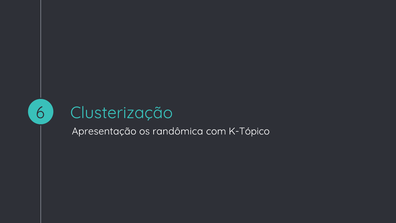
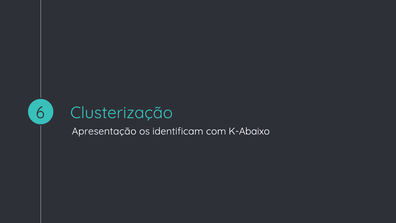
randômica: randômica -> identificam (178, 131)
K-Tópico: K-Tópico -> K-Abaixo (249, 131)
